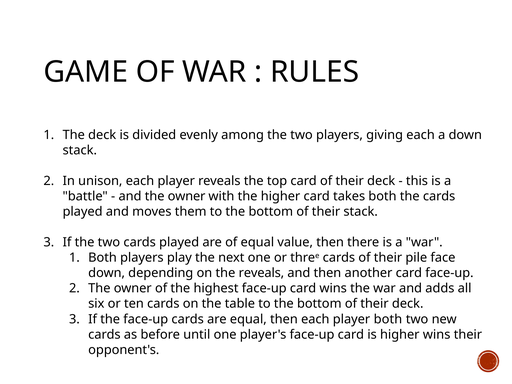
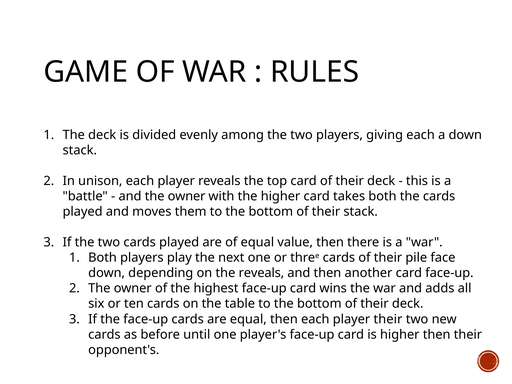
player both: both -> their (388, 319)
higher wins: wins -> then (437, 334)
